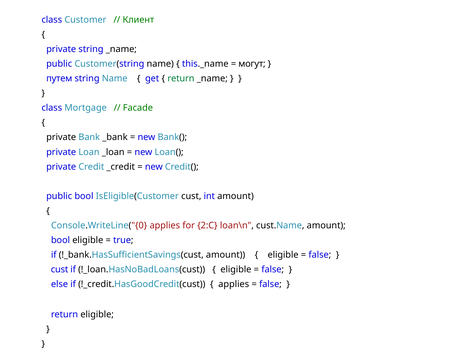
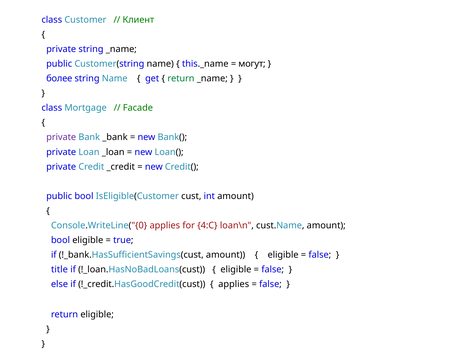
путем: путем -> более (59, 79)
private colour: black -> purple (61, 137)
2:C: 2:C -> 4:C (207, 225)
cust: cust -> title (59, 269)
